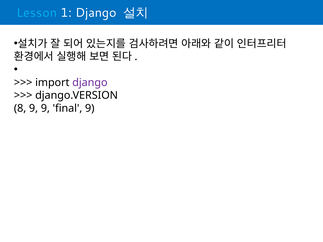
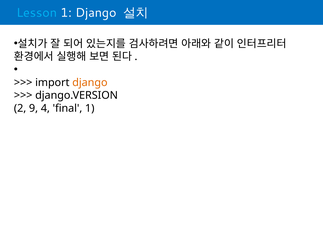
django colour: purple -> orange (90, 83)
8: 8 -> 2 (20, 108)
9 9: 9 -> 4 (45, 108)
final 9: 9 -> 1 (90, 108)
